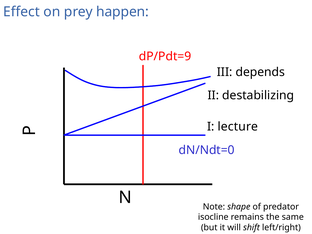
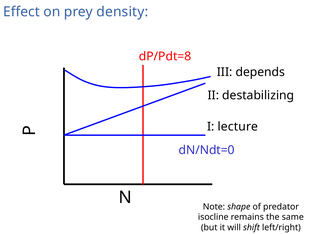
happen: happen -> density (122, 12)
dP/Pdt=9: dP/Pdt=9 -> dP/Pdt=8 (165, 56)
